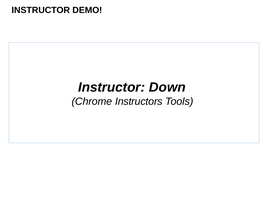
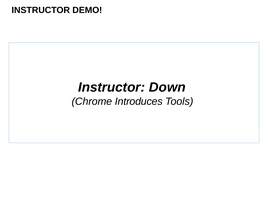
Instructors: Instructors -> Introduces (139, 101)
